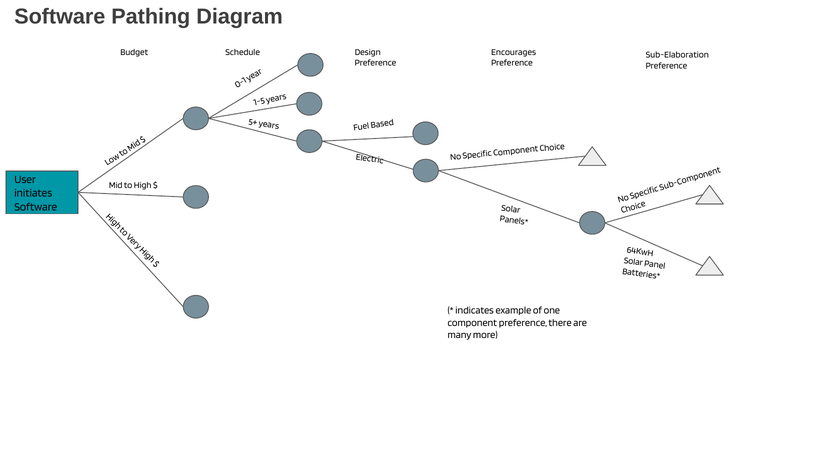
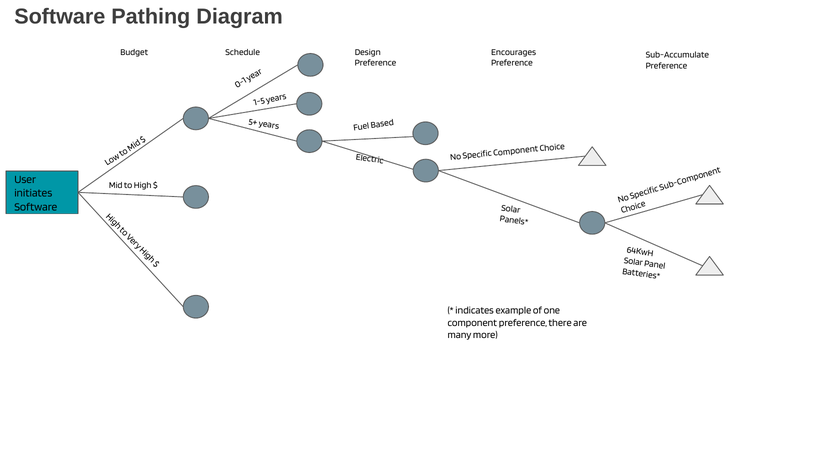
Sub-Elaboration: Sub-Elaboration -> Sub-Accumulate (677, 55)
